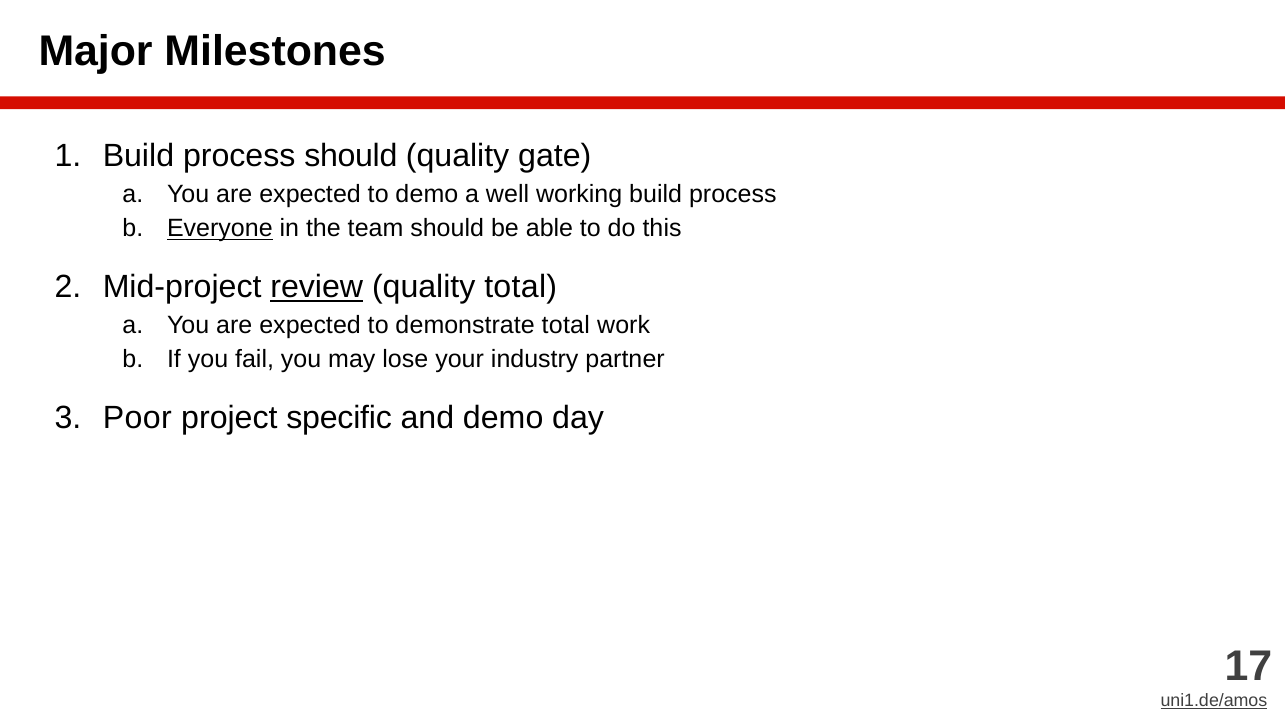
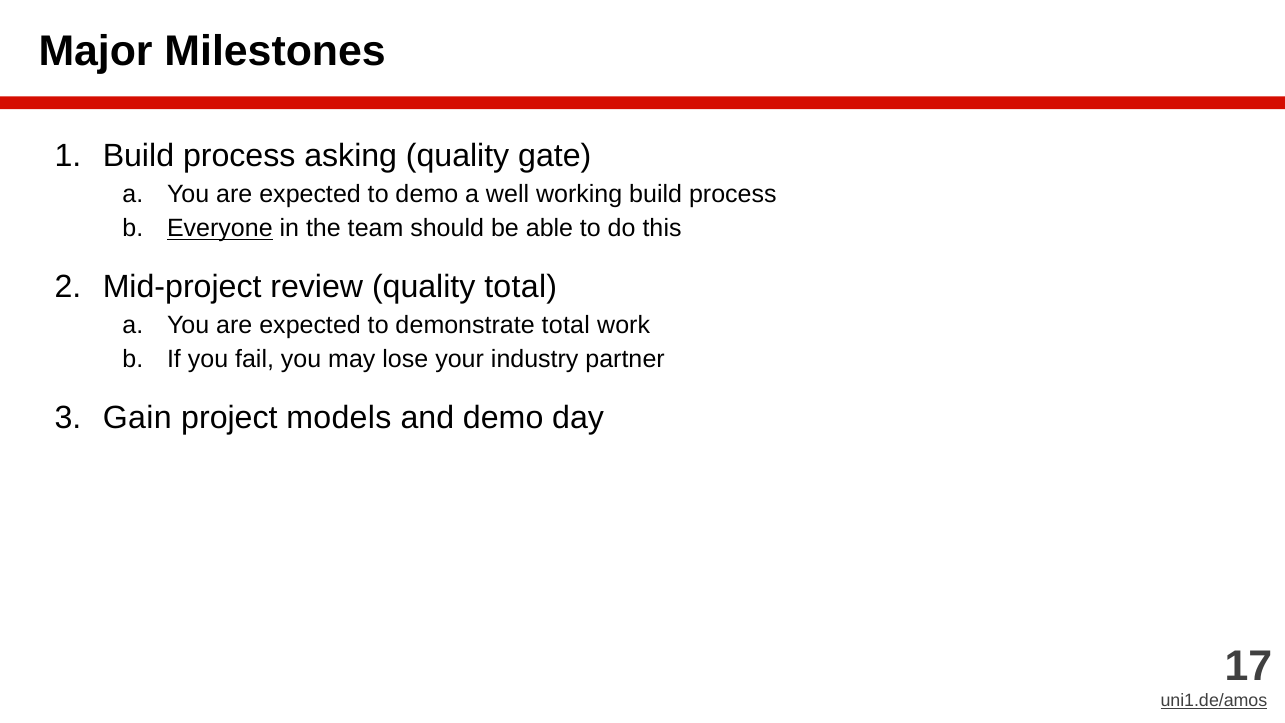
process should: should -> asking (351, 156)
review underline: present -> none (317, 287)
Poor: Poor -> Gain (137, 418)
specific: specific -> models (339, 418)
